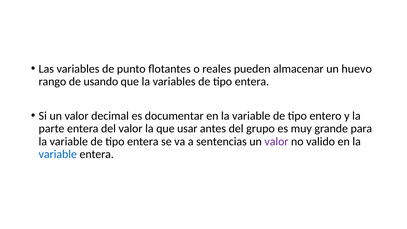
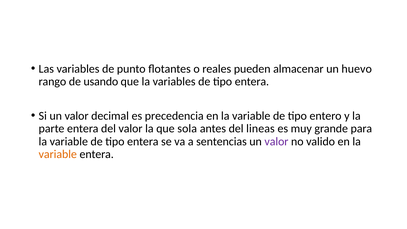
documentar: documentar -> precedencia (174, 116)
usar: usar -> sola (187, 129)
grupo: grupo -> lineas (260, 129)
variable colour: blue -> orange (58, 154)
